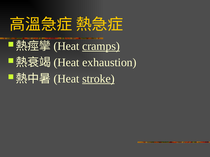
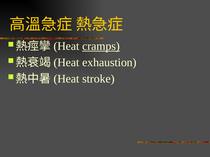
stroke underline: present -> none (98, 79)
